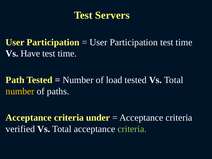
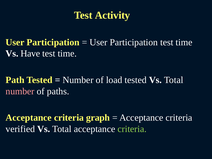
Servers: Servers -> Activity (112, 15)
number colour: yellow -> pink (20, 91)
under: under -> graph (98, 118)
